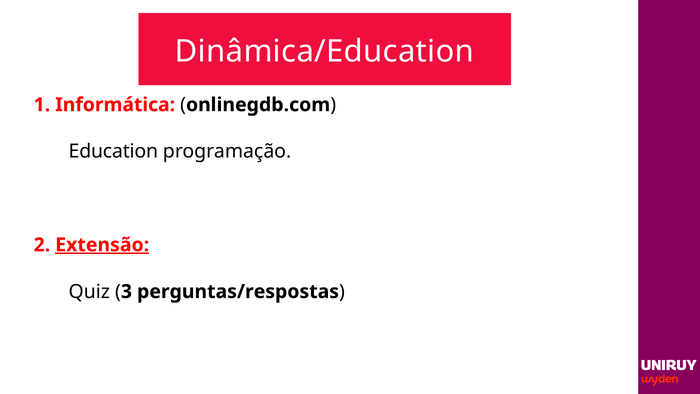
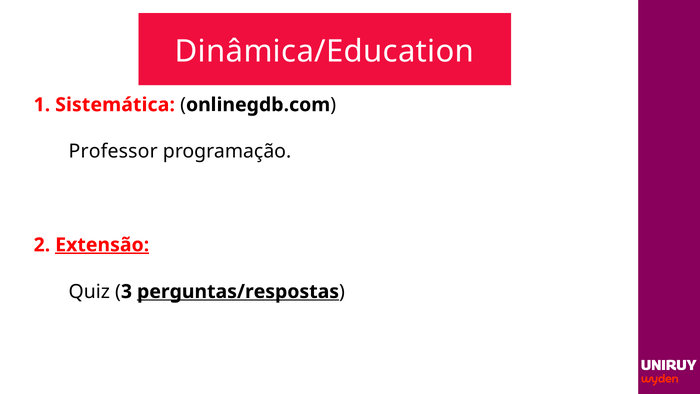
Informática: Informática -> Sistemática (115, 105)
Education: Education -> Professor (113, 151)
perguntas/respostas underline: none -> present (238, 291)
